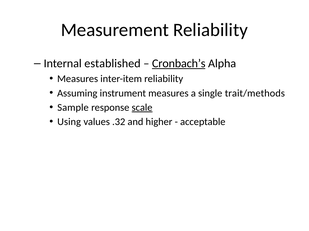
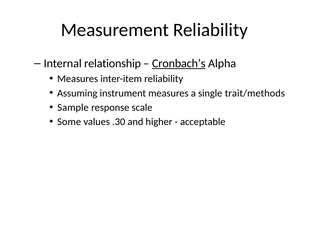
established: established -> relationship (113, 64)
scale underline: present -> none (142, 108)
Using: Using -> Some (69, 122)
.32: .32 -> .30 (119, 122)
